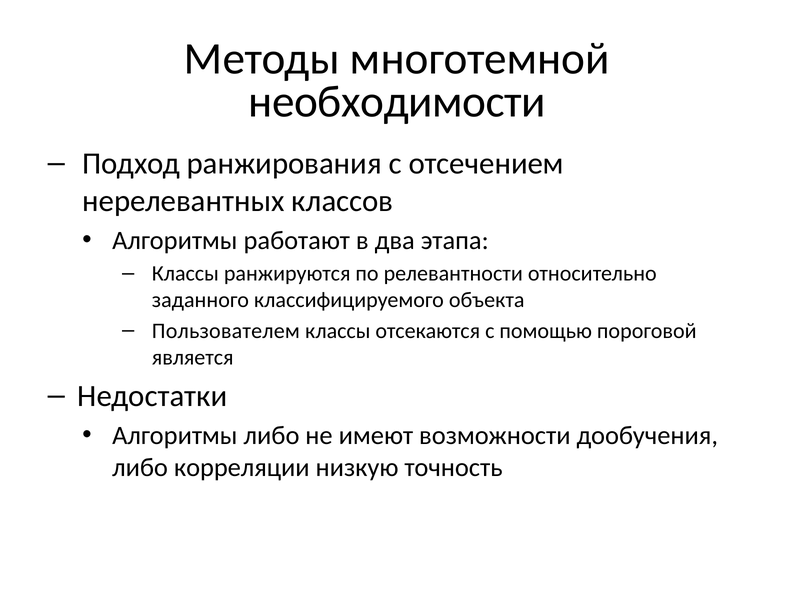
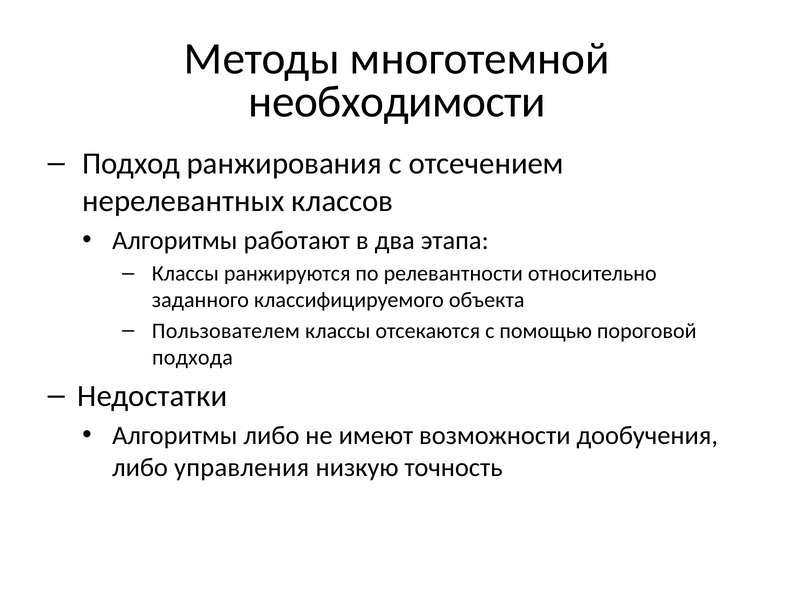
является: является -> подхода (193, 357)
корреляции: корреляции -> управления (242, 467)
